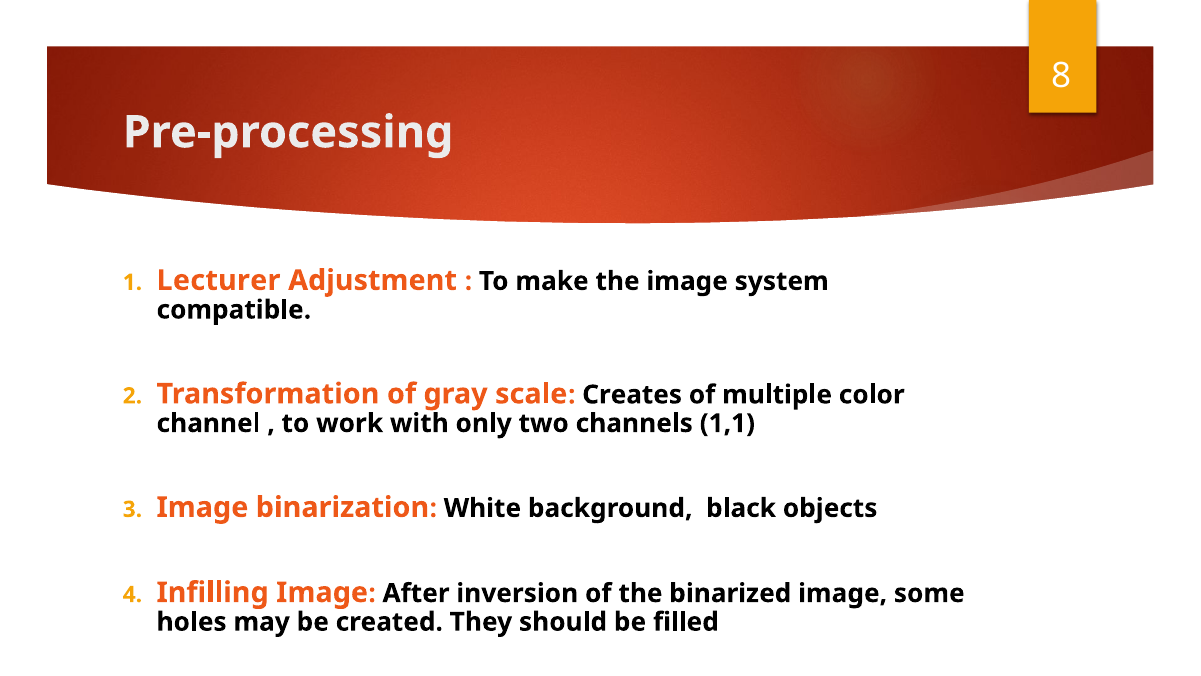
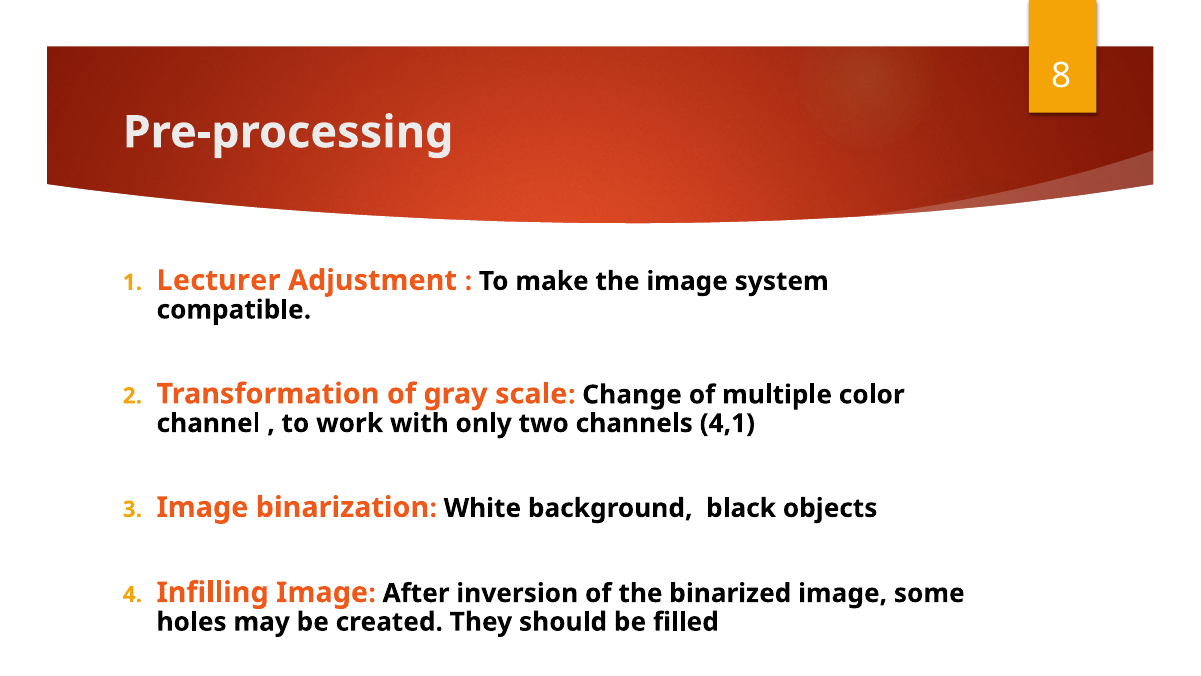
Creates: Creates -> Change (632, 394)
1,1: 1,1 -> 4,1 (727, 423)
